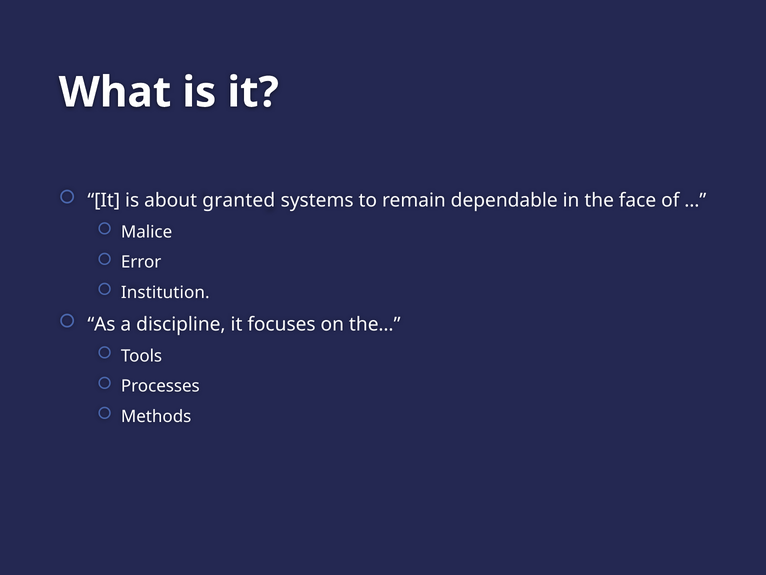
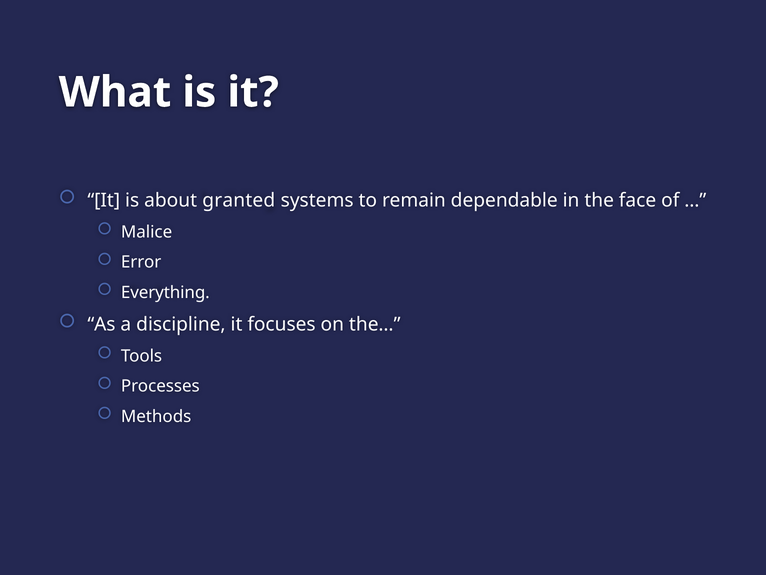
Institution: Institution -> Everything (165, 292)
